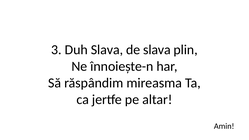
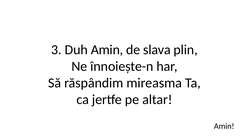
Duh Slava: Slava -> Amin (107, 50)
